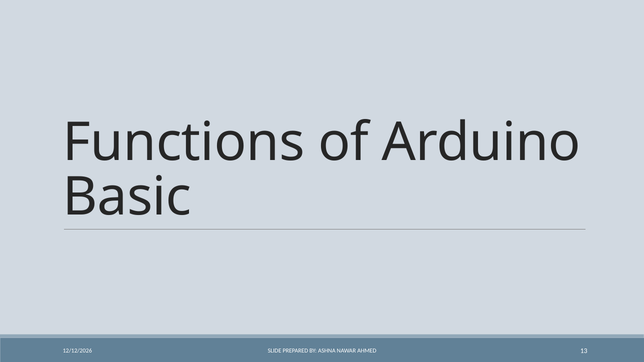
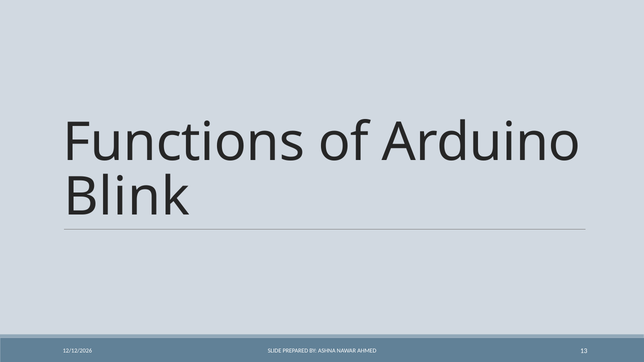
Basic: Basic -> Blink (127, 197)
